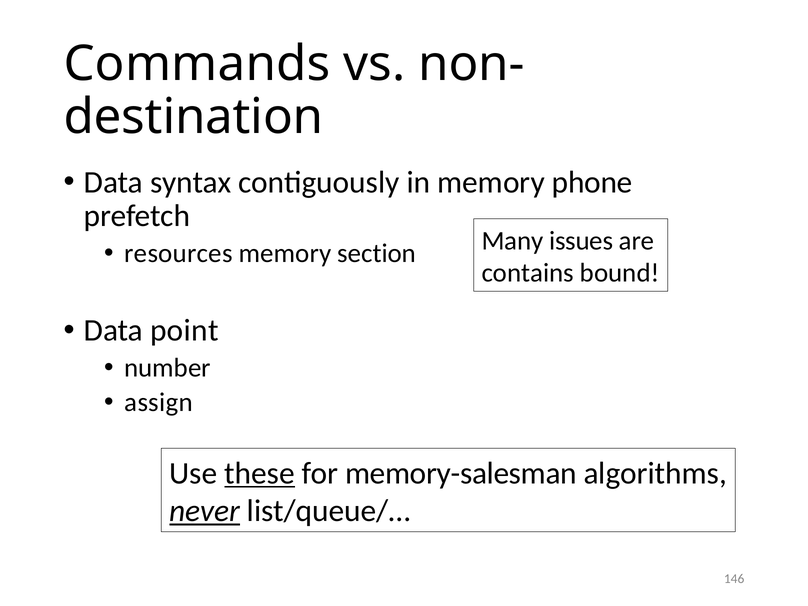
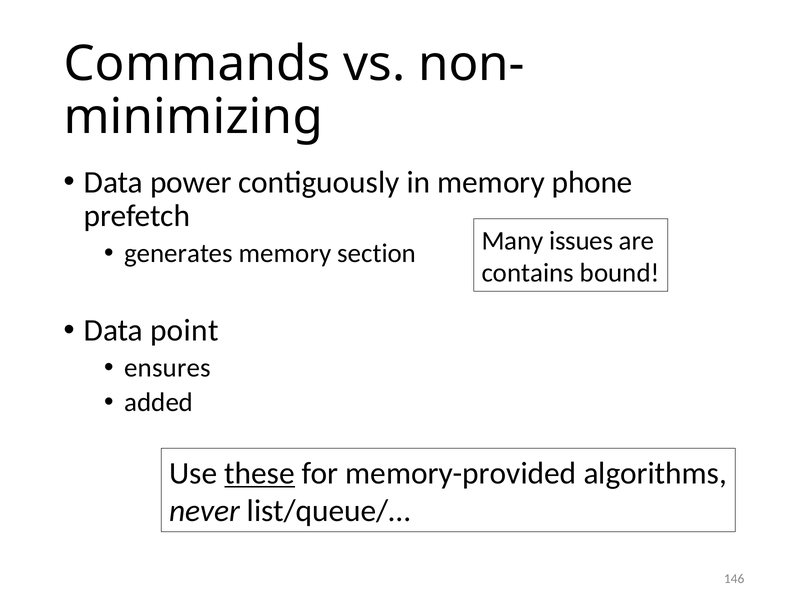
destination: destination -> minimizing (193, 117)
syntax: syntax -> power (191, 182)
resources: resources -> generates (179, 253)
number: number -> ensures (167, 368)
assign: assign -> added (159, 402)
memory-salesman: memory-salesman -> memory-provided (461, 473)
never underline: present -> none (205, 511)
